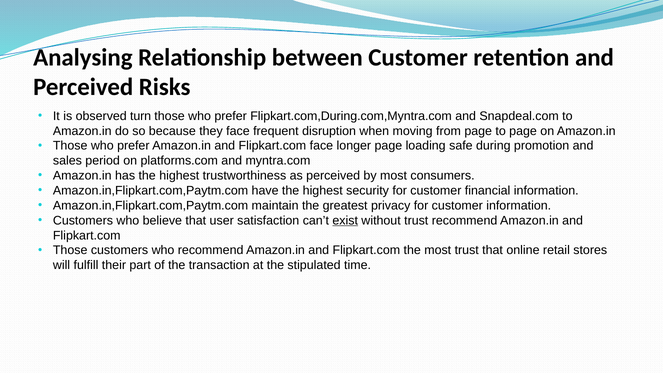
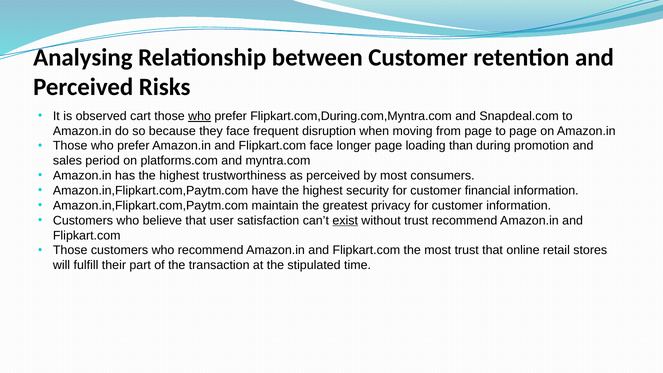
turn: turn -> cart (141, 116)
who underline: none -> present (200, 116)
safe: safe -> than (461, 146)
